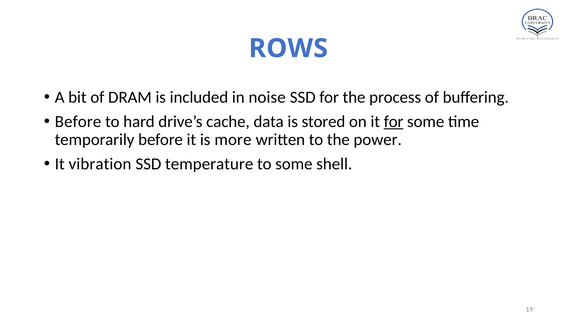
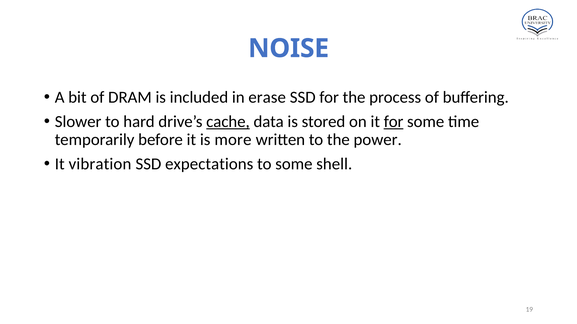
ROWS: ROWS -> NOISE (289, 48)
noise: noise -> erase (267, 98)
Before: Before -> Slower (78, 122)
cache underline: none -> present (228, 122)
temperature: temperature -> expectations (209, 164)
